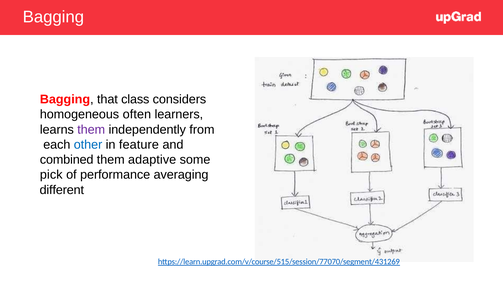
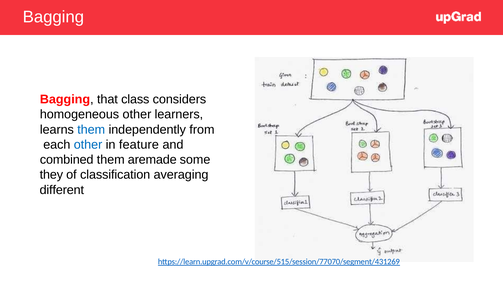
homogeneous often: often -> other (137, 114)
them colour: purple -> blue (91, 130)
adaptive: adaptive -> aremade (152, 160)
pick: pick -> they (51, 175)
performance: performance -> classification (115, 175)
